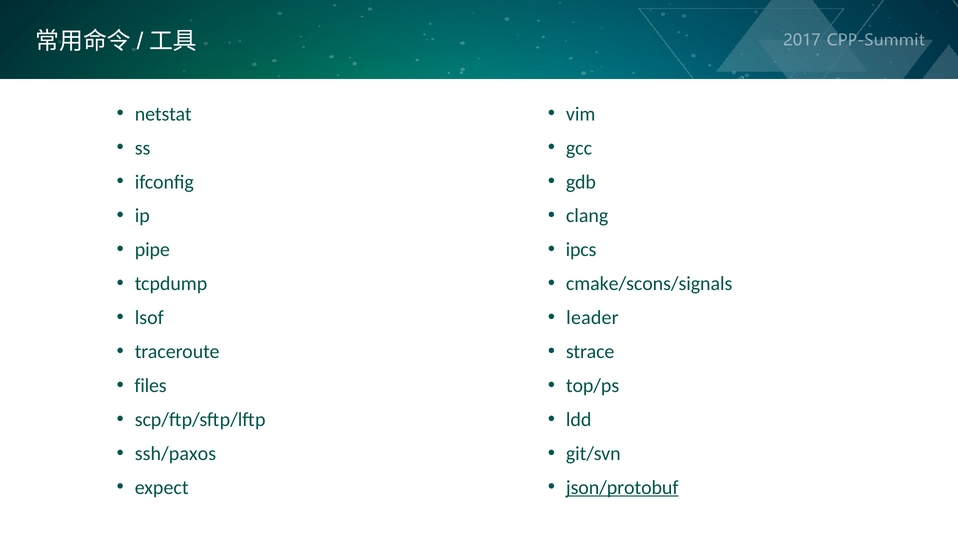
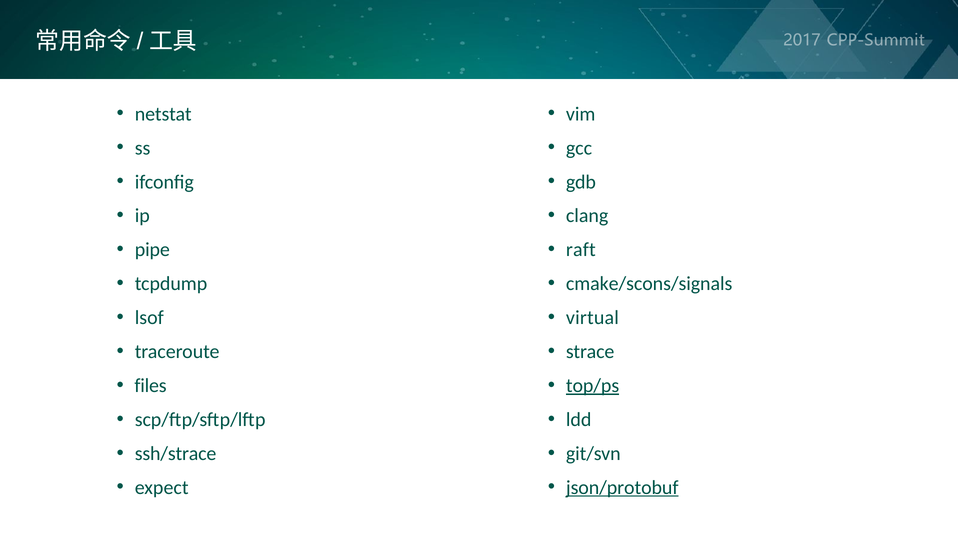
ipcs: ipcs -> raft (581, 250)
leader: leader -> virtual (592, 318)
top/ps underline: none -> present (593, 386)
ssh/paxos: ssh/paxos -> ssh/strace (176, 453)
